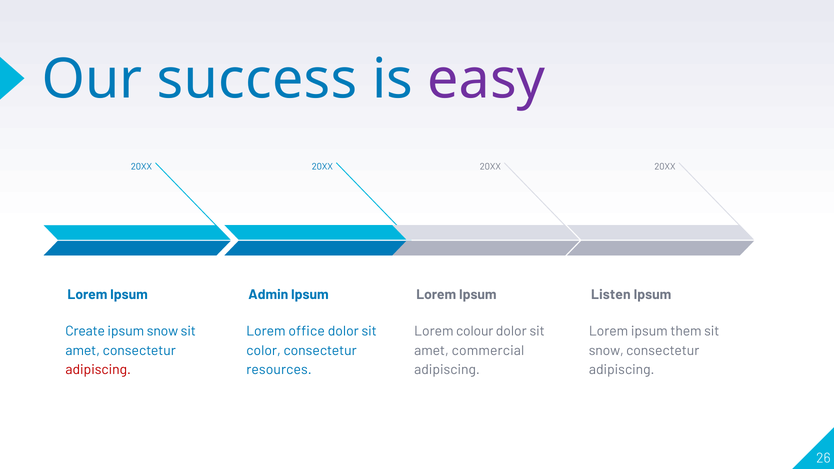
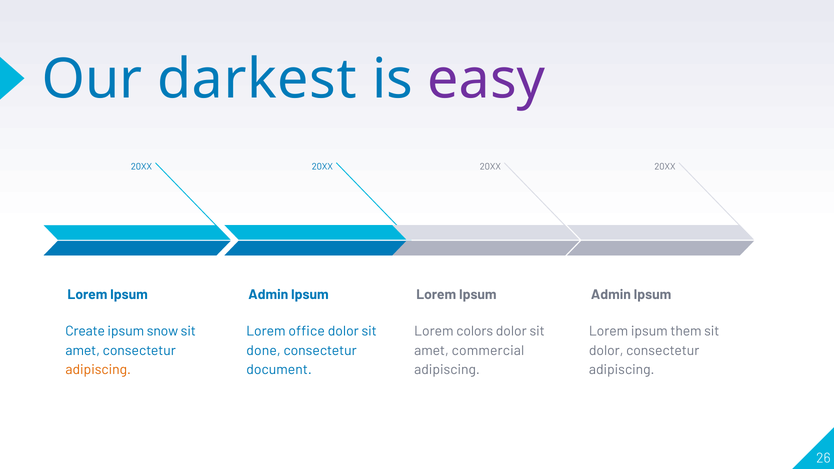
success: success -> darkest (257, 80)
Listen: Listen -> Admin (611, 295)
colour: colour -> colors (475, 331)
color: color -> done (263, 351)
snow: snow -> dolor (606, 351)
resources: resources -> document (279, 370)
adipiscing colour: red -> orange (98, 370)
